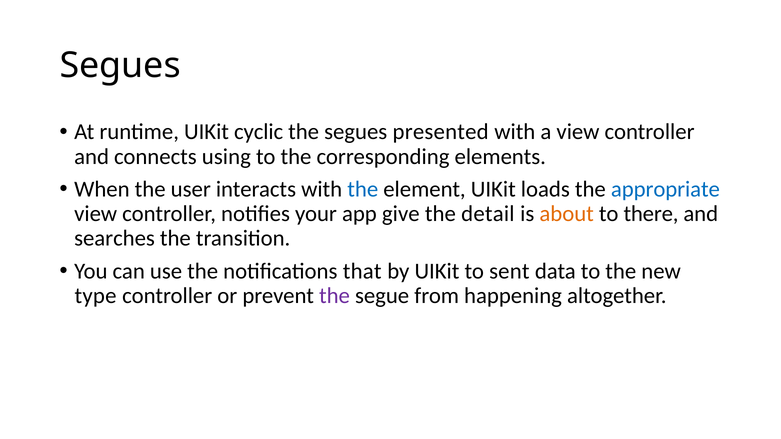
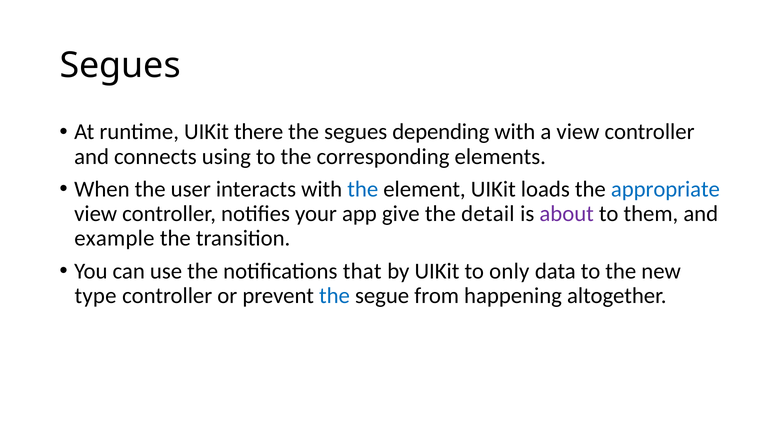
cyclic: cyclic -> there (259, 132)
presented: presented -> depending (441, 132)
about colour: orange -> purple (567, 214)
there: there -> them (651, 214)
searches: searches -> example (114, 239)
sent: sent -> only (509, 271)
the colour: purple -> blue (334, 296)
